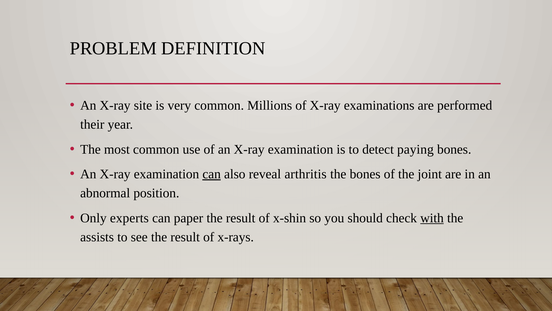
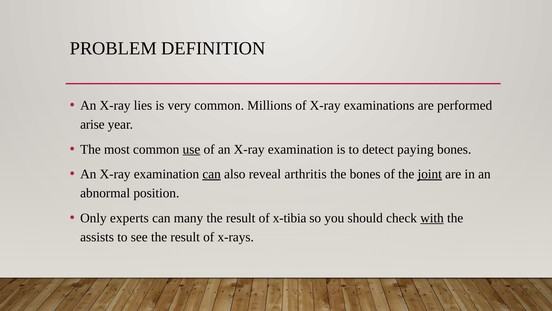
site: site -> lies (143, 105)
their: their -> arise (92, 124)
use underline: none -> present (191, 149)
joint underline: none -> present (430, 174)
paper: paper -> many (189, 218)
x-shin: x-shin -> x-tibia (290, 218)
